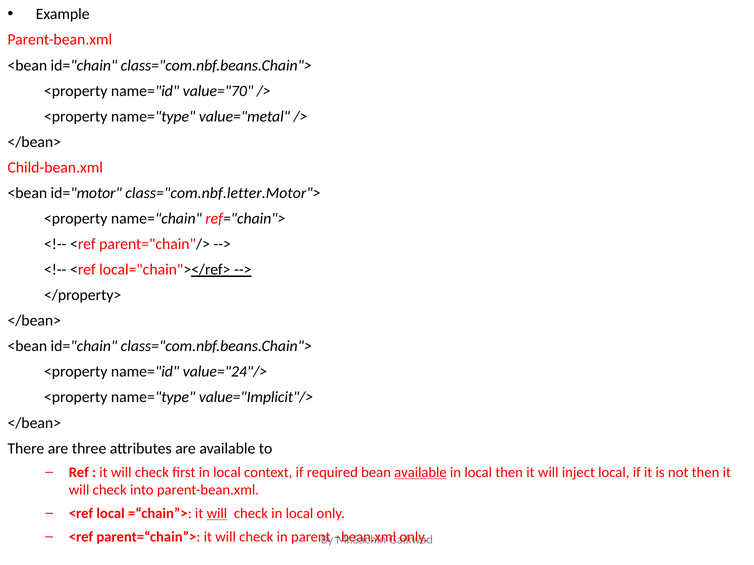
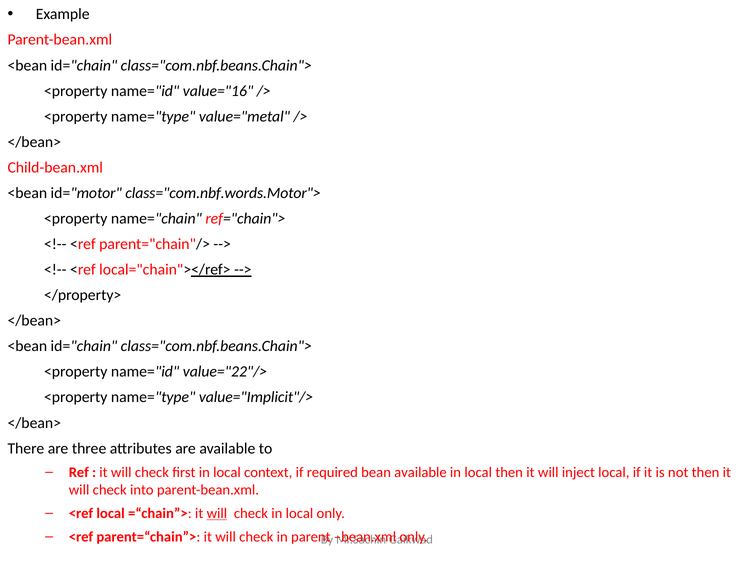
value="70: value="70 -> value="16 (218, 91)
class="com.nbf.letter.Motor">: class="com.nbf.letter.Motor"> -> class="com.nbf.words.Motor"> (223, 193)
value="24"/>: value="24"/> -> value="22"/> (225, 372)
available underline: present -> none (420, 473)
